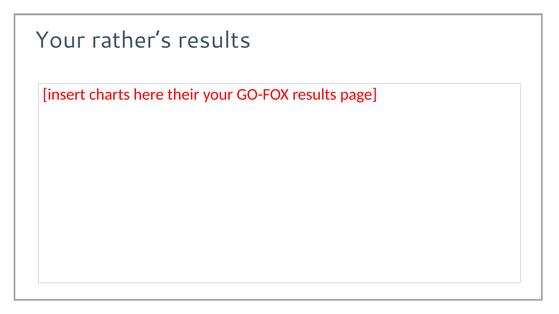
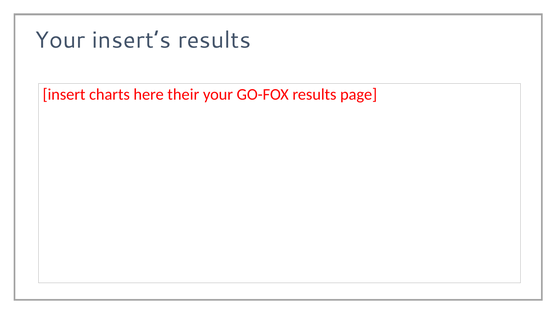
rather’s: rather’s -> insert’s (131, 40)
